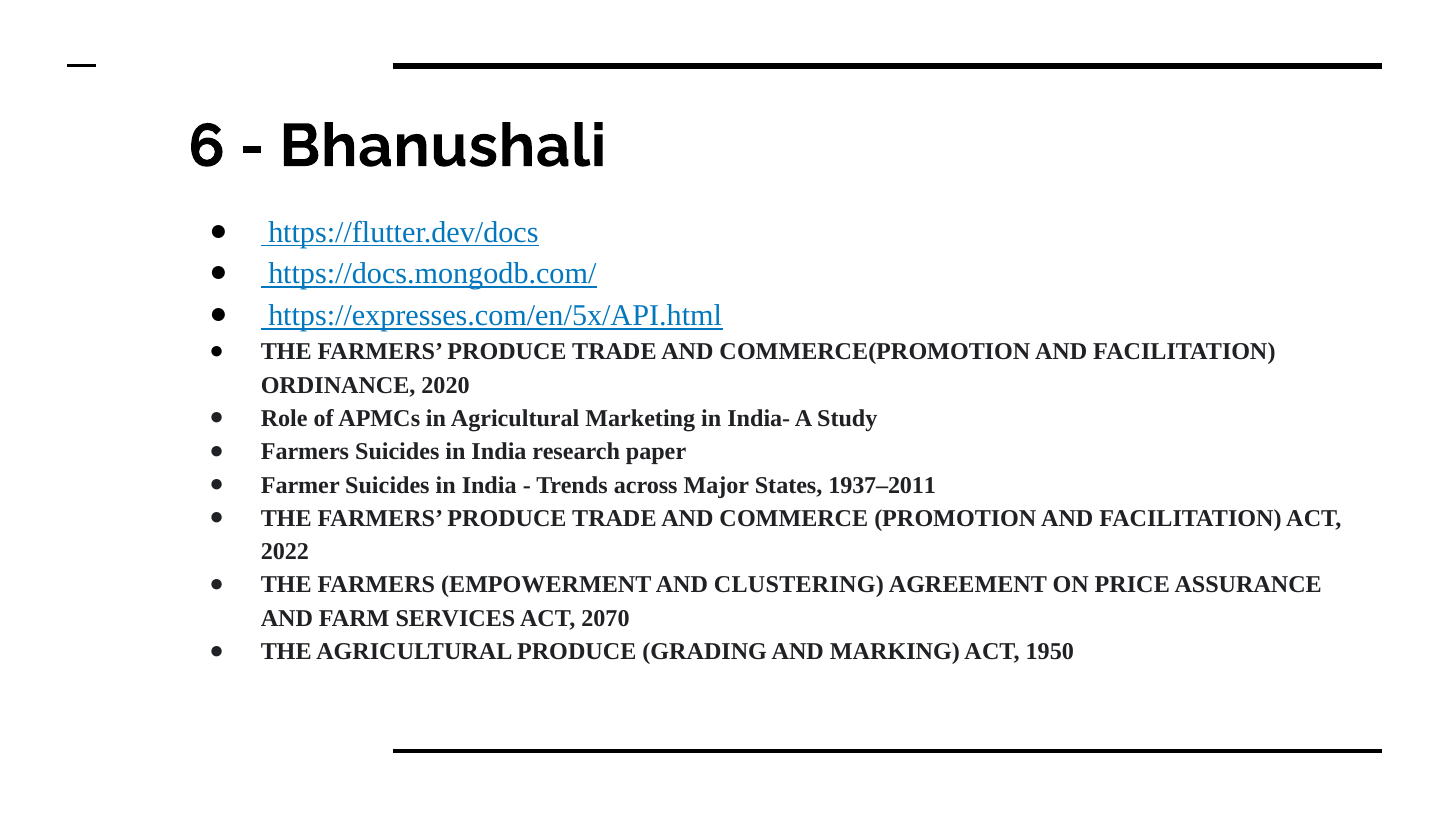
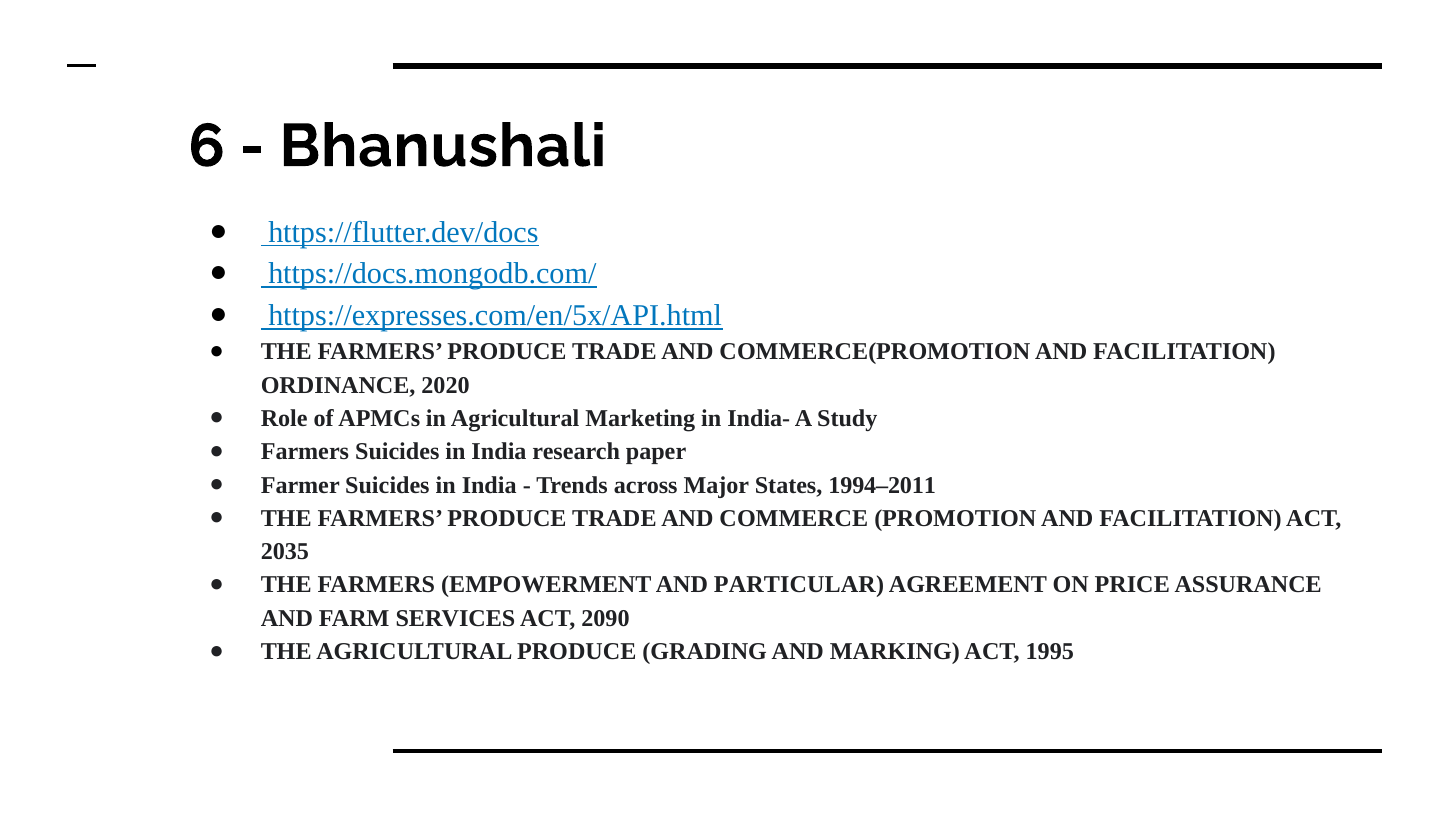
1937–2011: 1937–2011 -> 1994–2011 (882, 485)
2022: 2022 -> 2035 (285, 552)
CLUSTERING: CLUSTERING -> PARTICULAR (799, 585)
2070: 2070 -> 2090 (605, 618)
1950: 1950 -> 1995 (1050, 652)
